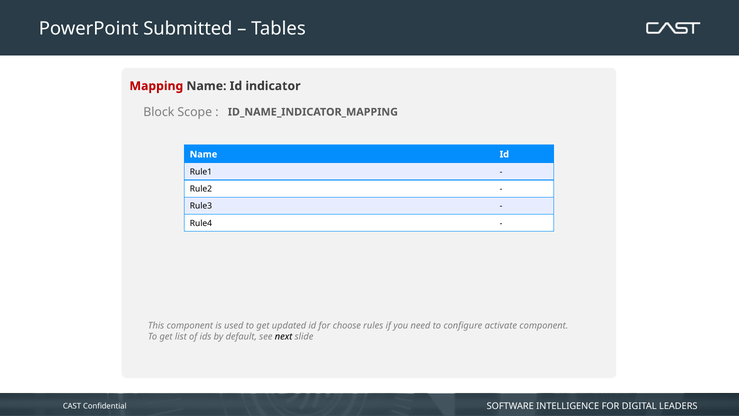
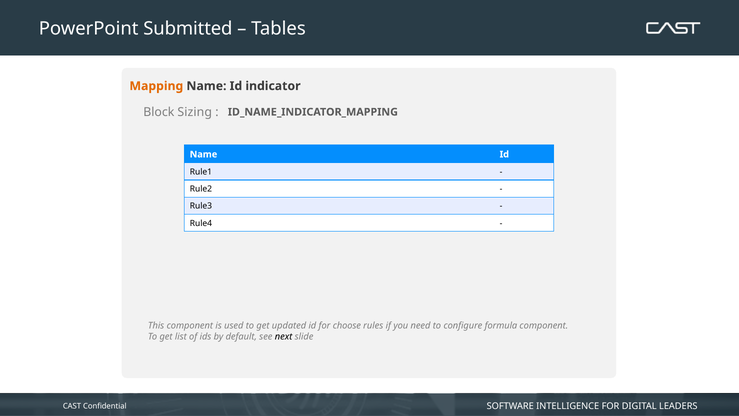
Mapping colour: red -> orange (156, 86)
Scope: Scope -> Sizing (195, 112)
activate: activate -> formula (501, 326)
